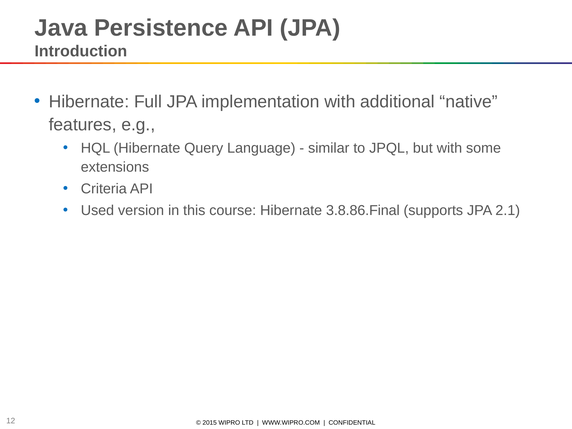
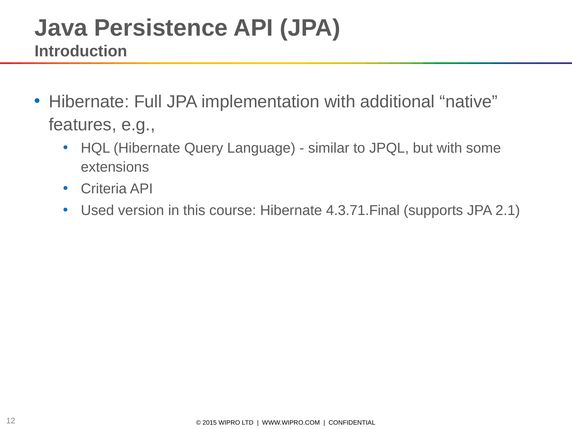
3.8.86.Final: 3.8.86.Final -> 4.3.71.Final (363, 211)
